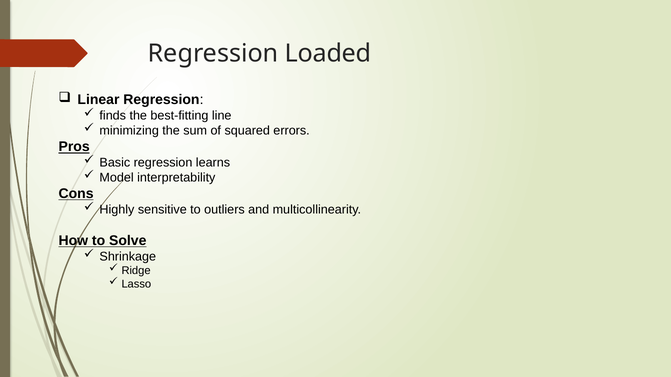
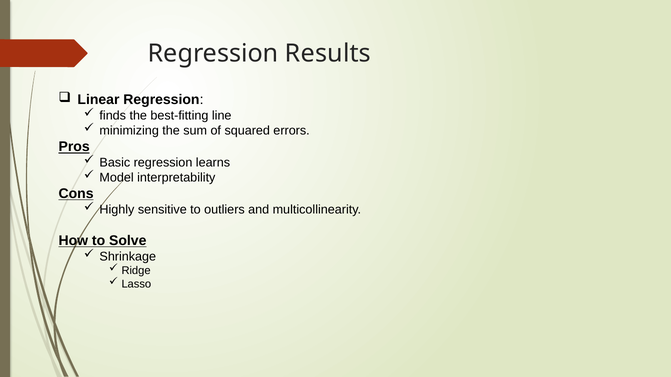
Loaded: Loaded -> Results (328, 54)
